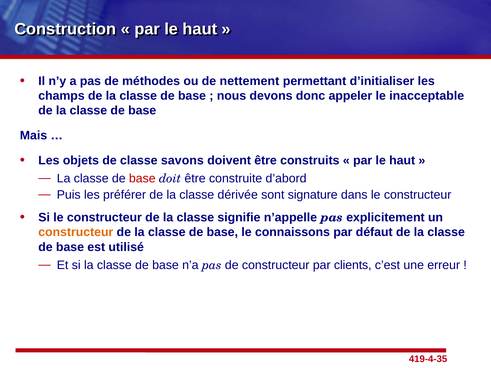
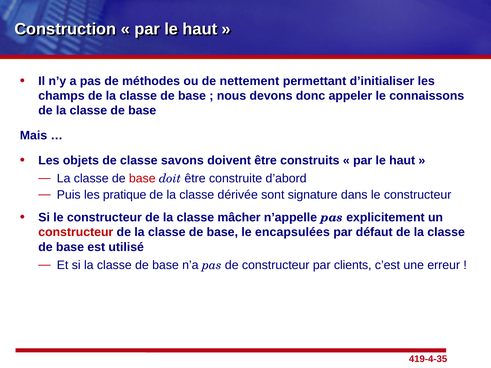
inacceptable: inacceptable -> connaissons (427, 96)
préférer: préférer -> pratique (125, 195)
signifie: signifie -> mâcher (239, 218)
constructeur colour: orange -> red (76, 232)
connaissons: connaissons -> encapsulées (292, 232)
